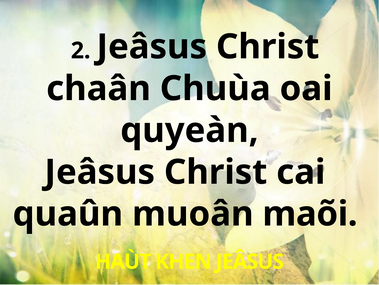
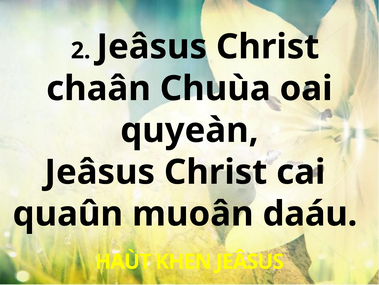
maõi: maõi -> daáu (310, 213)
